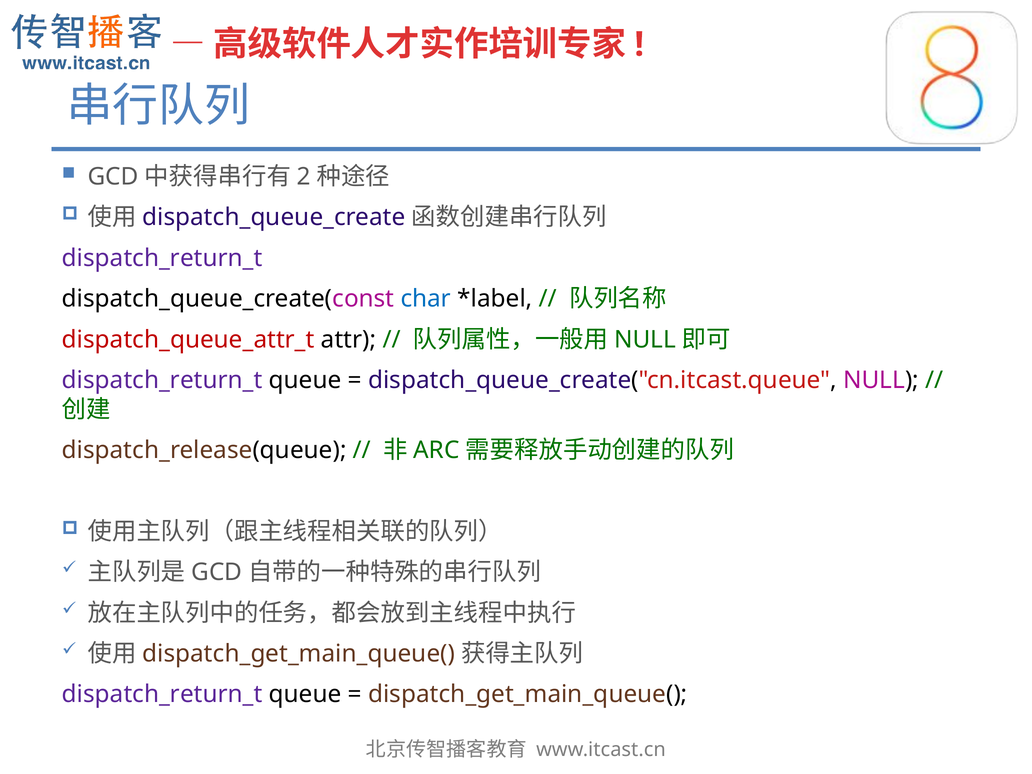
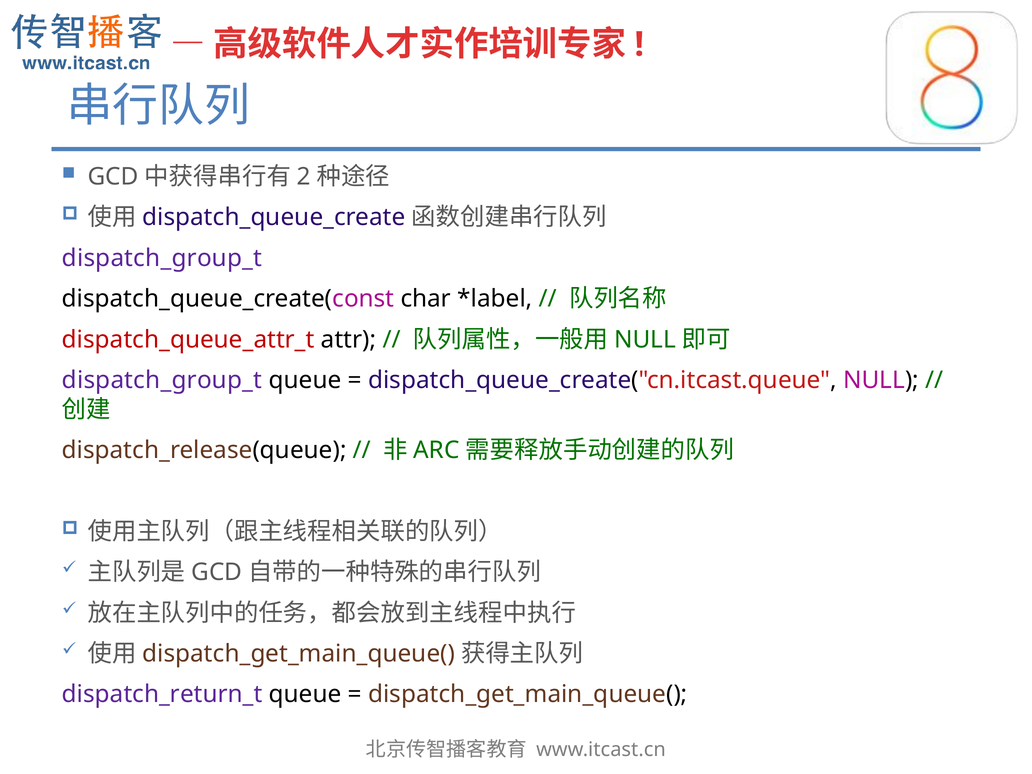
dispatch_return_t: dispatch_return_t -> dispatch_group_t (162, 258)
char colour: blue -> black (426, 299)
dispatch_return_t: dispatch_return_t -> dispatch_group_t (162, 380)
